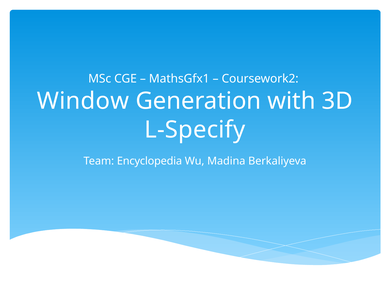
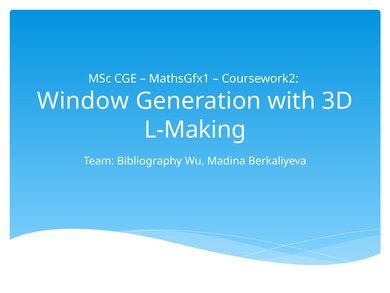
L-Specify: L-Specify -> L-Making (195, 130)
Encyclopedia: Encyclopedia -> Bibliography (149, 161)
